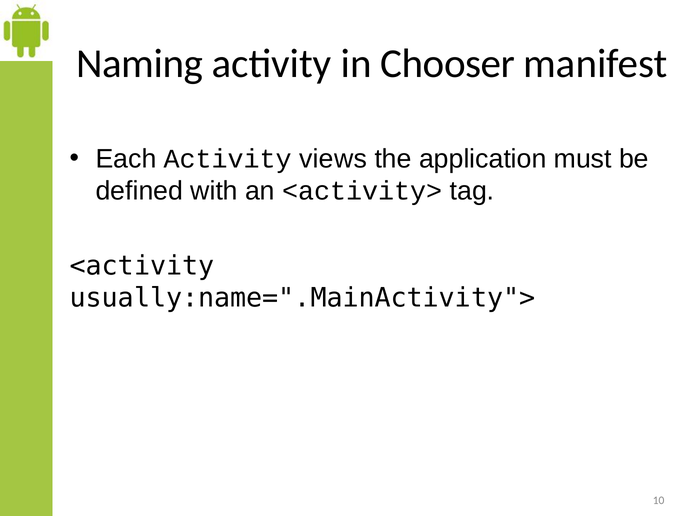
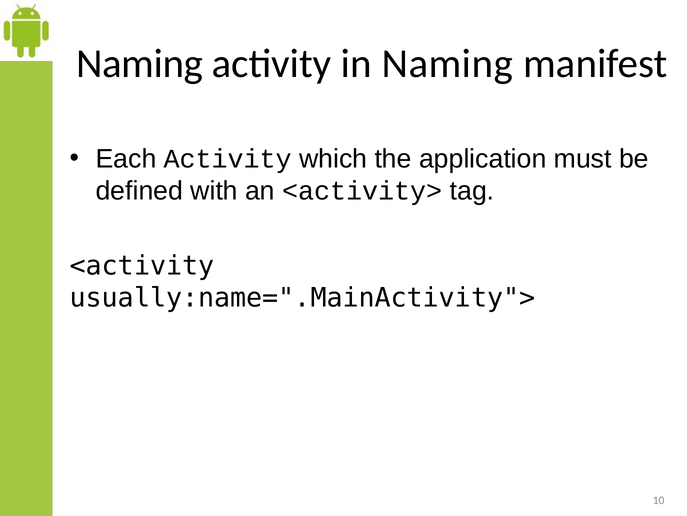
in Chooser: Chooser -> Naming (447, 63)
views: views -> which (333, 159)
